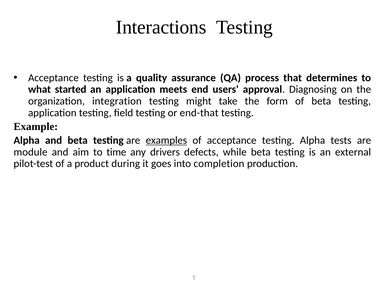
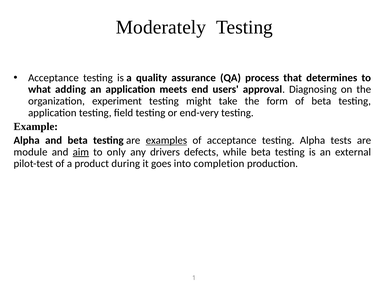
Interactions: Interactions -> Moderately (161, 27)
started: started -> adding (71, 89)
integration: integration -> experiment (117, 101)
end-that: end-that -> end-very (199, 113)
aim underline: none -> present (81, 152)
time: time -> only (116, 152)
